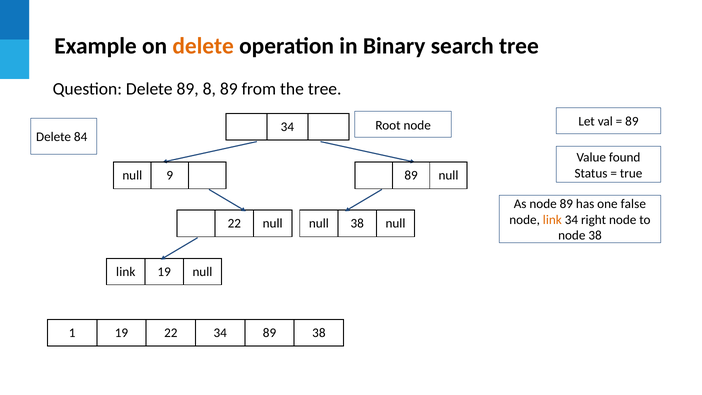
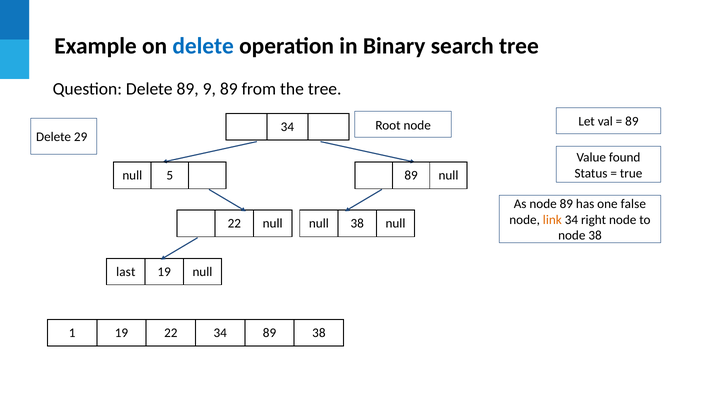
delete colour: orange -> blue (203, 46)
8: 8 -> 9 (209, 89)
84: 84 -> 29 (81, 137)
9: 9 -> 5 (170, 176)
link: link -> last (126, 272)
